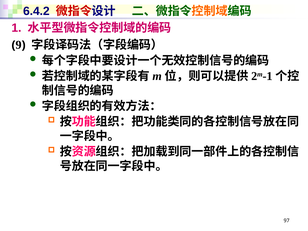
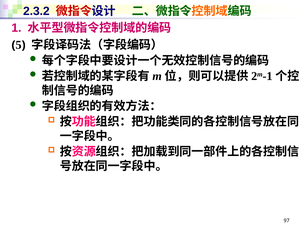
6.4.2: 6.4.2 -> 2.3.2 (36, 11)
9: 9 -> 5 (19, 45)
